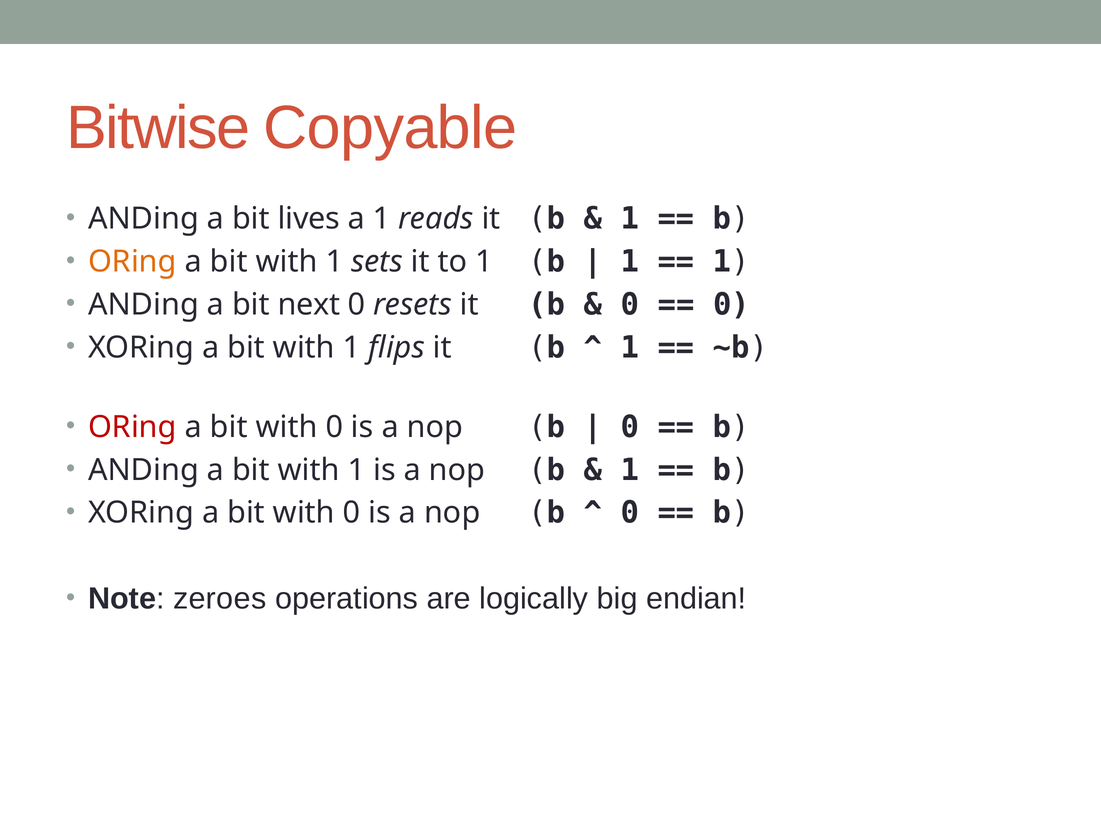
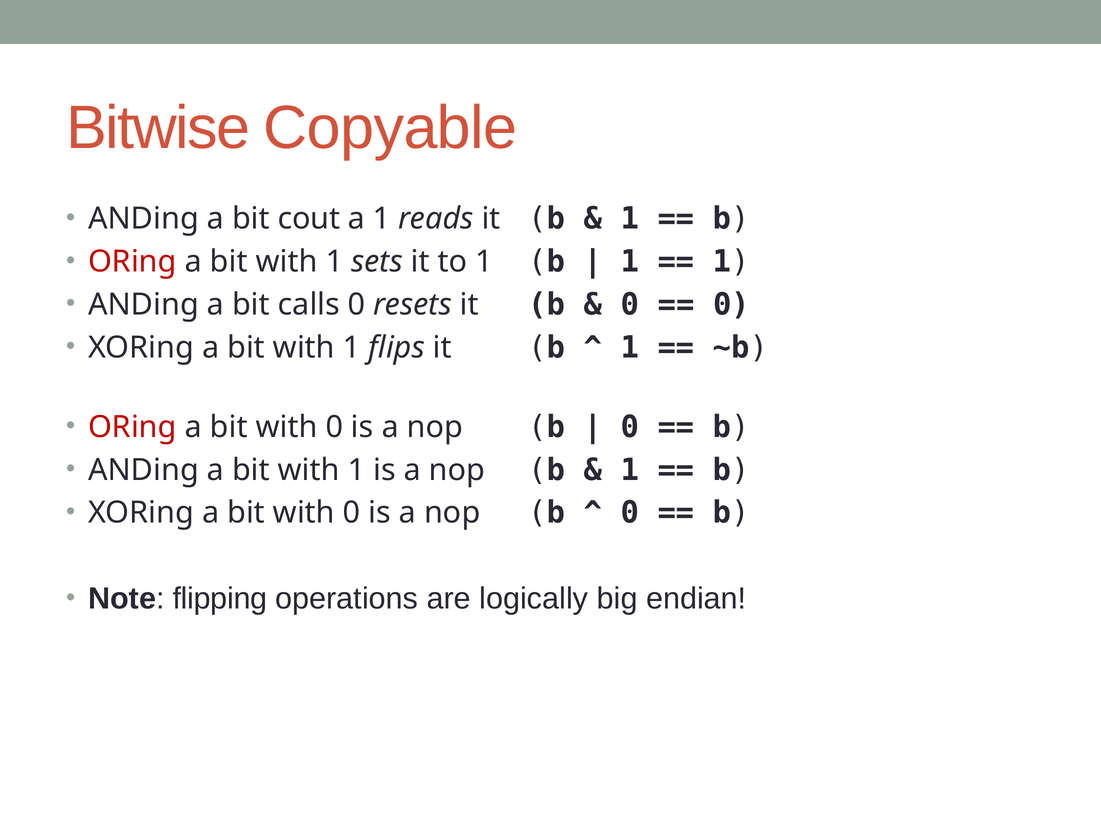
lives: lives -> cout (309, 219)
ORing colour: orange -> red (132, 262)
next: next -> calls (309, 304)
zeroes: zeroes -> flipping (220, 598)
